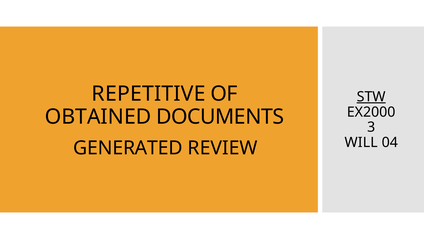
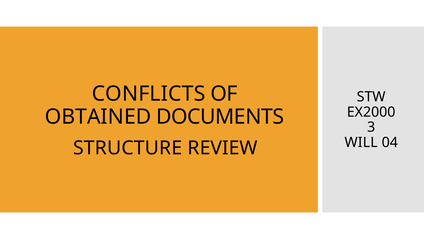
REPETITIVE: REPETITIVE -> CONFLICTS (149, 94)
STW underline: present -> none (371, 96)
GENERATED: GENERATED -> STRUCTURE (128, 148)
